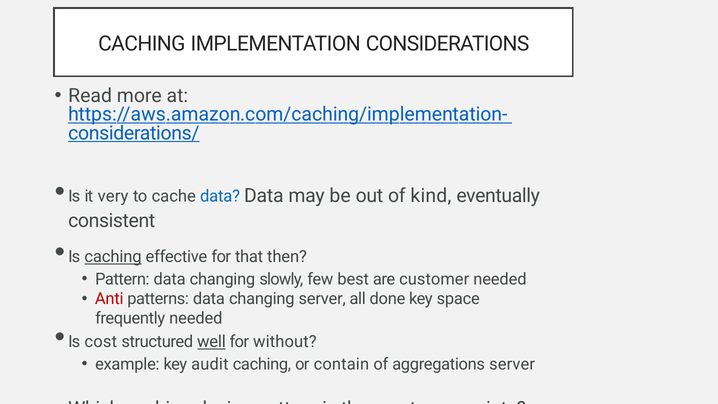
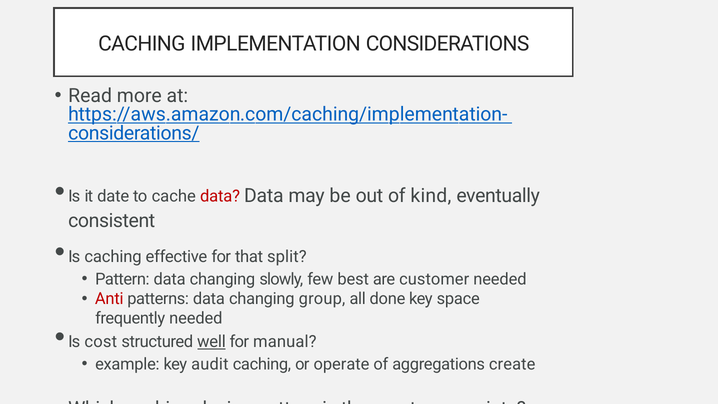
very: very -> date (113, 196)
data colour: blue -> red (220, 196)
caching underline: present -> none (113, 257)
then: then -> split (287, 257)
changing server: server -> group (322, 299)
without: without -> manual (285, 342)
contain: contain -> operate (341, 364)
aggregations server: server -> create (512, 364)
